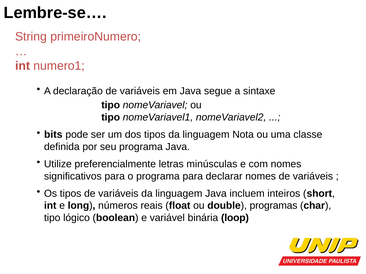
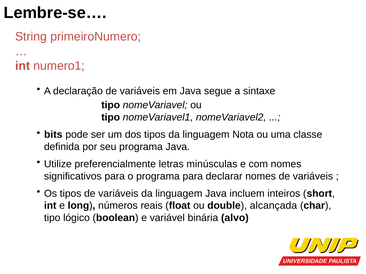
programas: programas -> alcançada (273, 206)
loop: loop -> alvo (235, 218)
